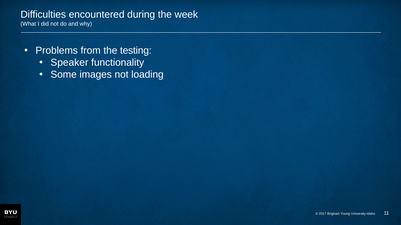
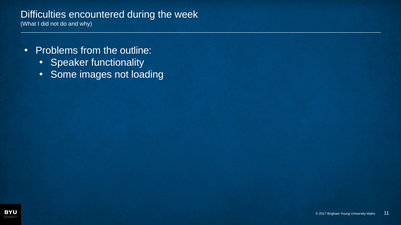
testing: testing -> outline (136, 51)
